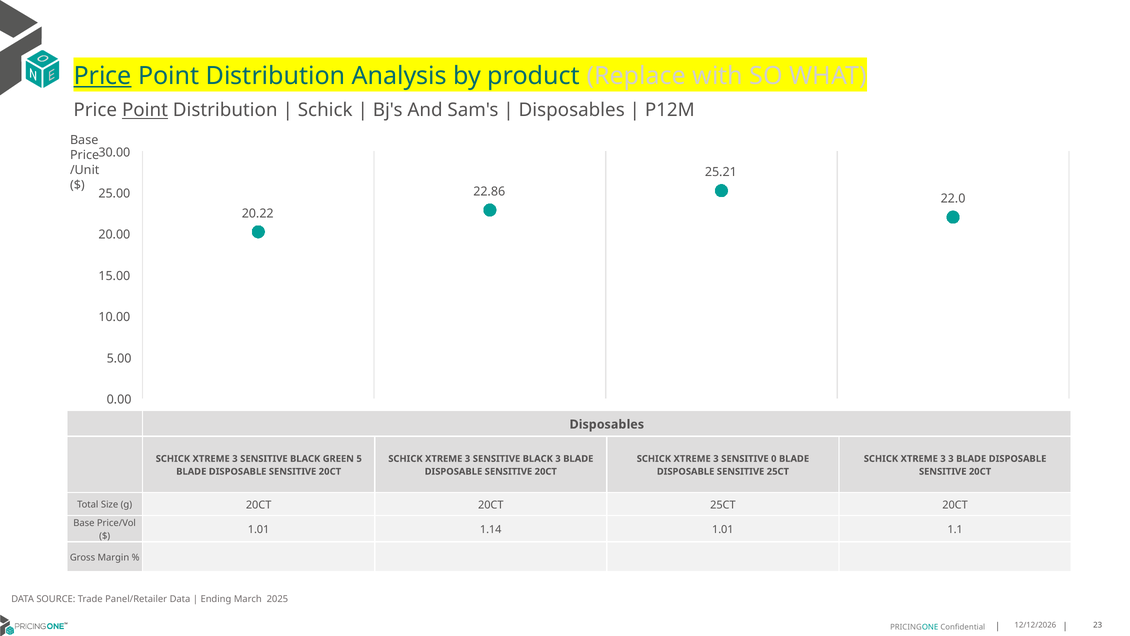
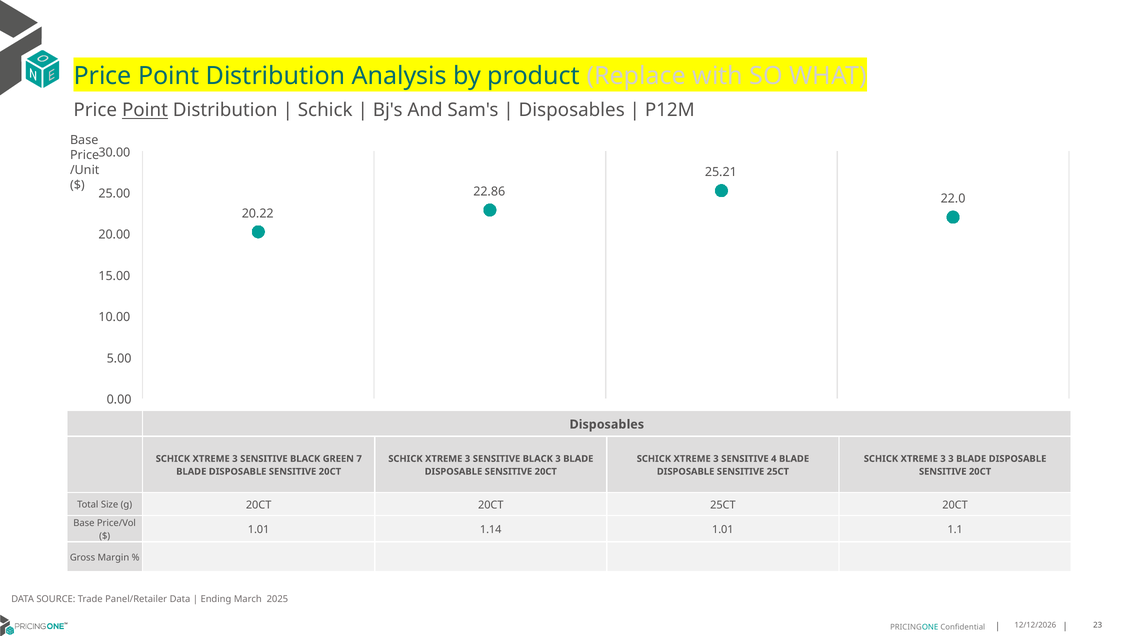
Price underline: present -> none (103, 76)
5: 5 -> 7 (359, 458)
0: 0 -> 4 (774, 458)
